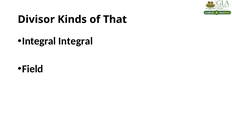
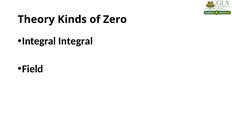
Divisor: Divisor -> Theory (36, 19)
That: That -> Zero (115, 19)
